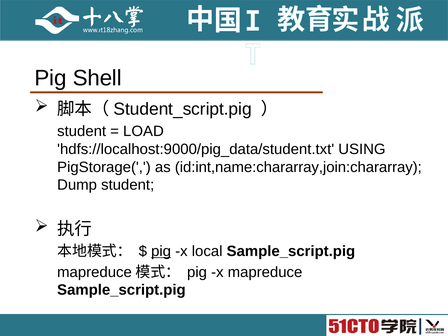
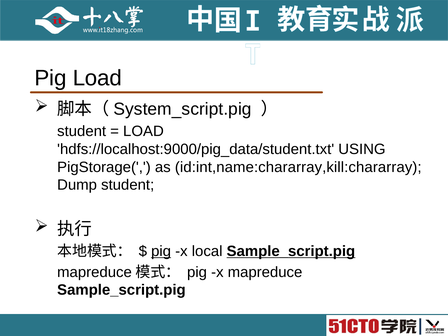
Pig Shell: Shell -> Load (97, 78)
Student_script.pig: Student_script.pig -> System_script.pig (183, 109)
id:int,name:chararray,join:chararray: id:int,name:chararray,join:chararray -> id:int,name:chararray,kill:chararray (298, 167)
Sample_script.pig underline: none -> present (291, 251)
